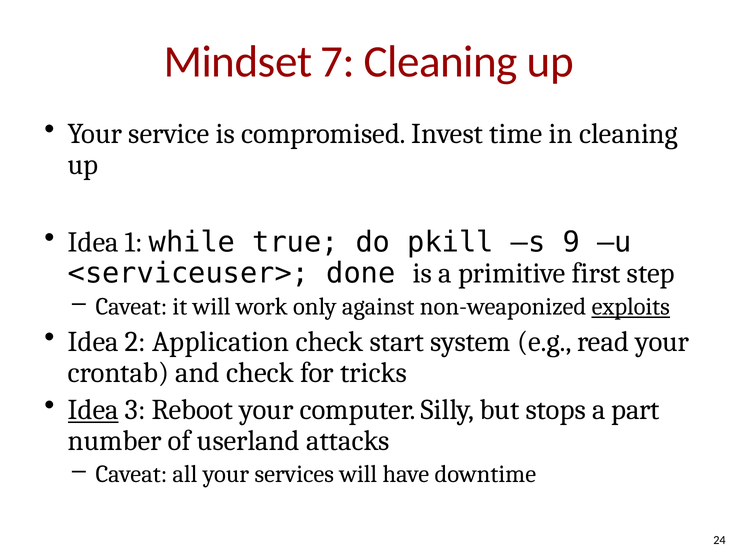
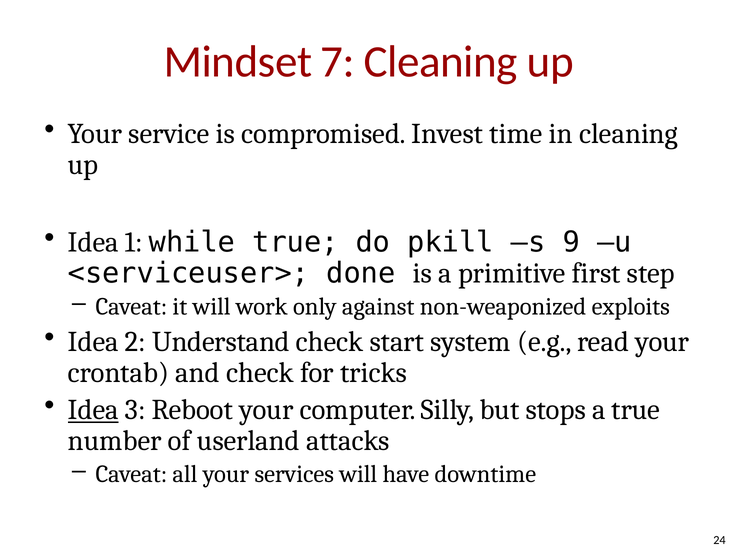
exploits underline: present -> none (631, 306)
Application: Application -> Understand (221, 342)
a part: part -> true (636, 409)
